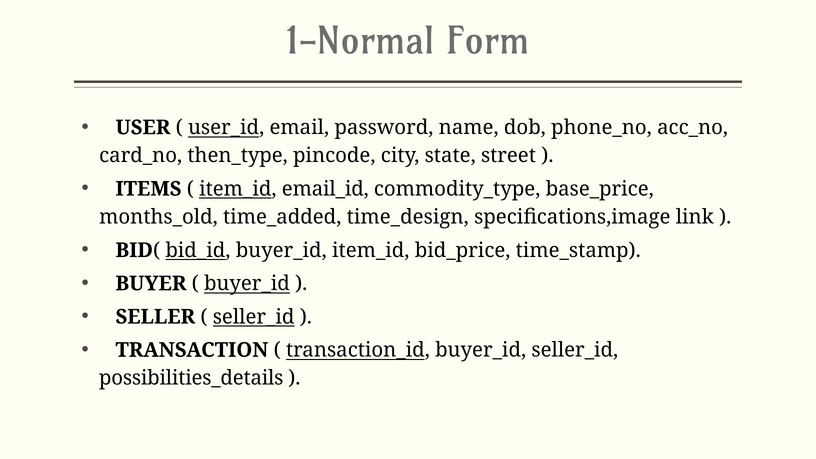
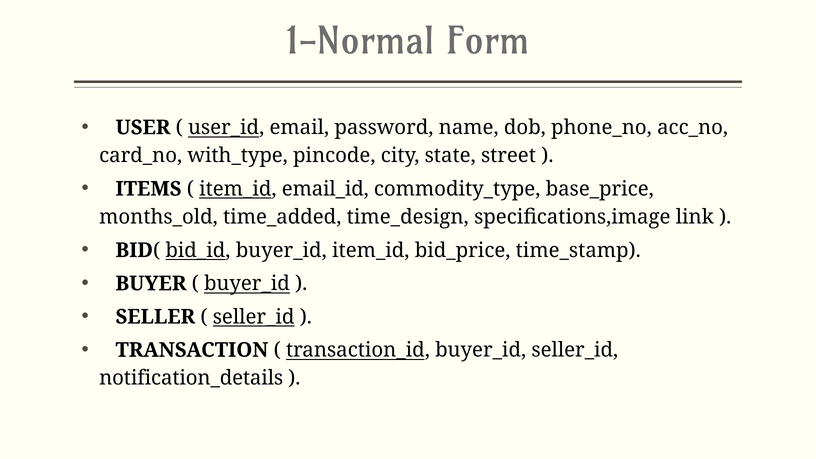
then_type: then_type -> with_type (238, 156)
possibilities_details: possibilities_details -> notification_details (191, 378)
